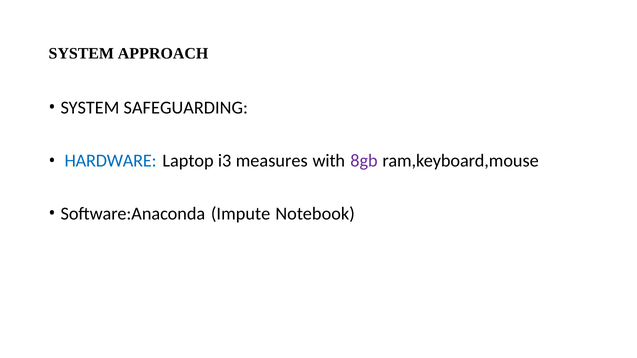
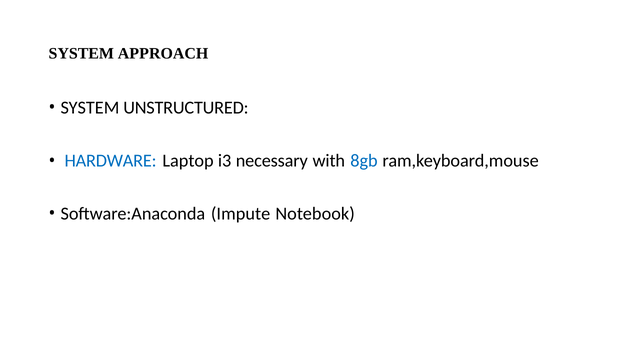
SAFEGUARDING: SAFEGUARDING -> UNSTRUCTURED (186, 108)
measures: measures -> necessary (272, 161)
8gb colour: purple -> blue (364, 161)
